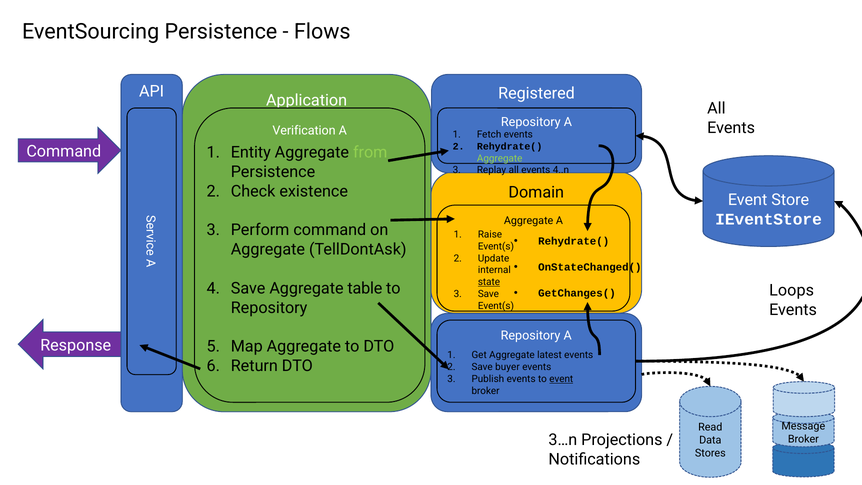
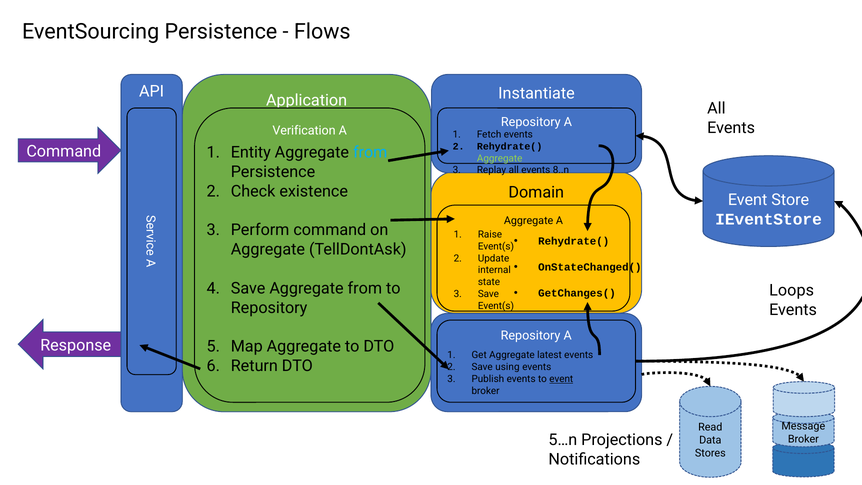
Registered: Registered -> Instantiate (536, 93)
from colour: light green -> light blue (370, 152)
4..n: 4..n -> 8..n (561, 170)
state underline: present -> none (489, 282)
Save Aggregate table: table -> from (365, 288)
buyer: buyer -> using (507, 367)
3…n: 3…n -> 5…n (563, 440)
